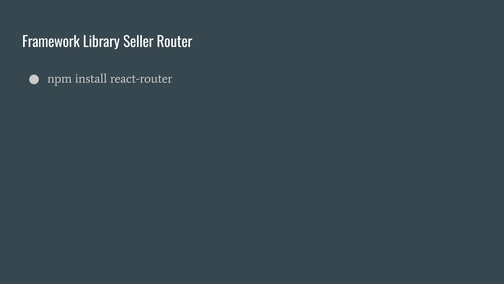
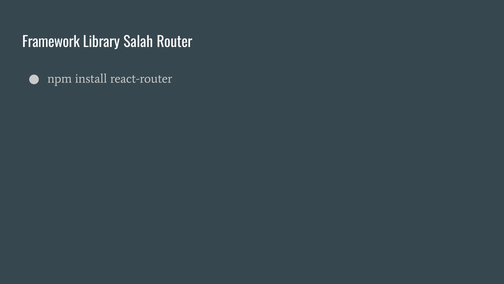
Seller: Seller -> Salah (138, 42)
